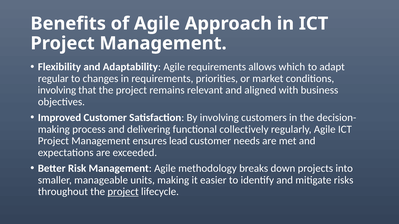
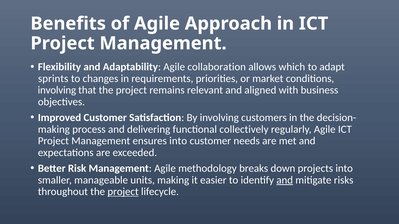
Agile requirements: requirements -> collaboration (217, 67)
regular: regular -> sprints (53, 79)
ensures lead: lead -> into (178, 141)
and underline: none -> present (285, 180)
